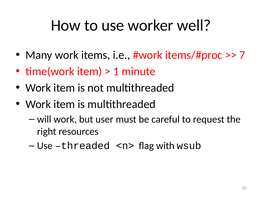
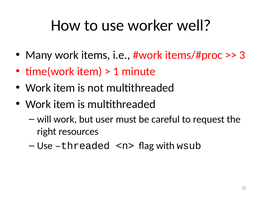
7: 7 -> 3 (242, 55)
